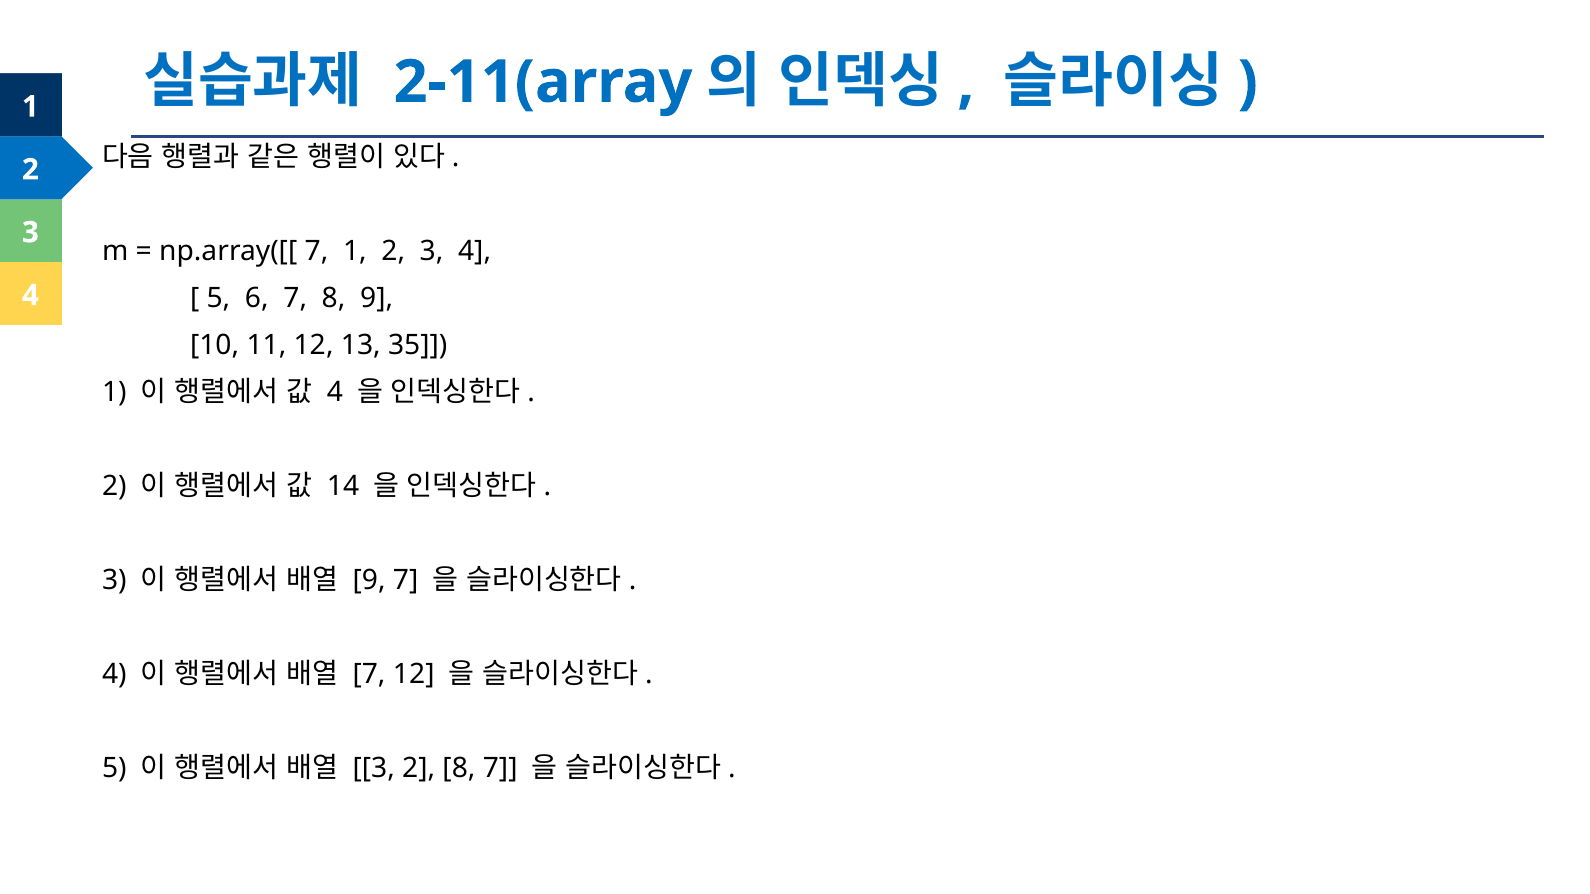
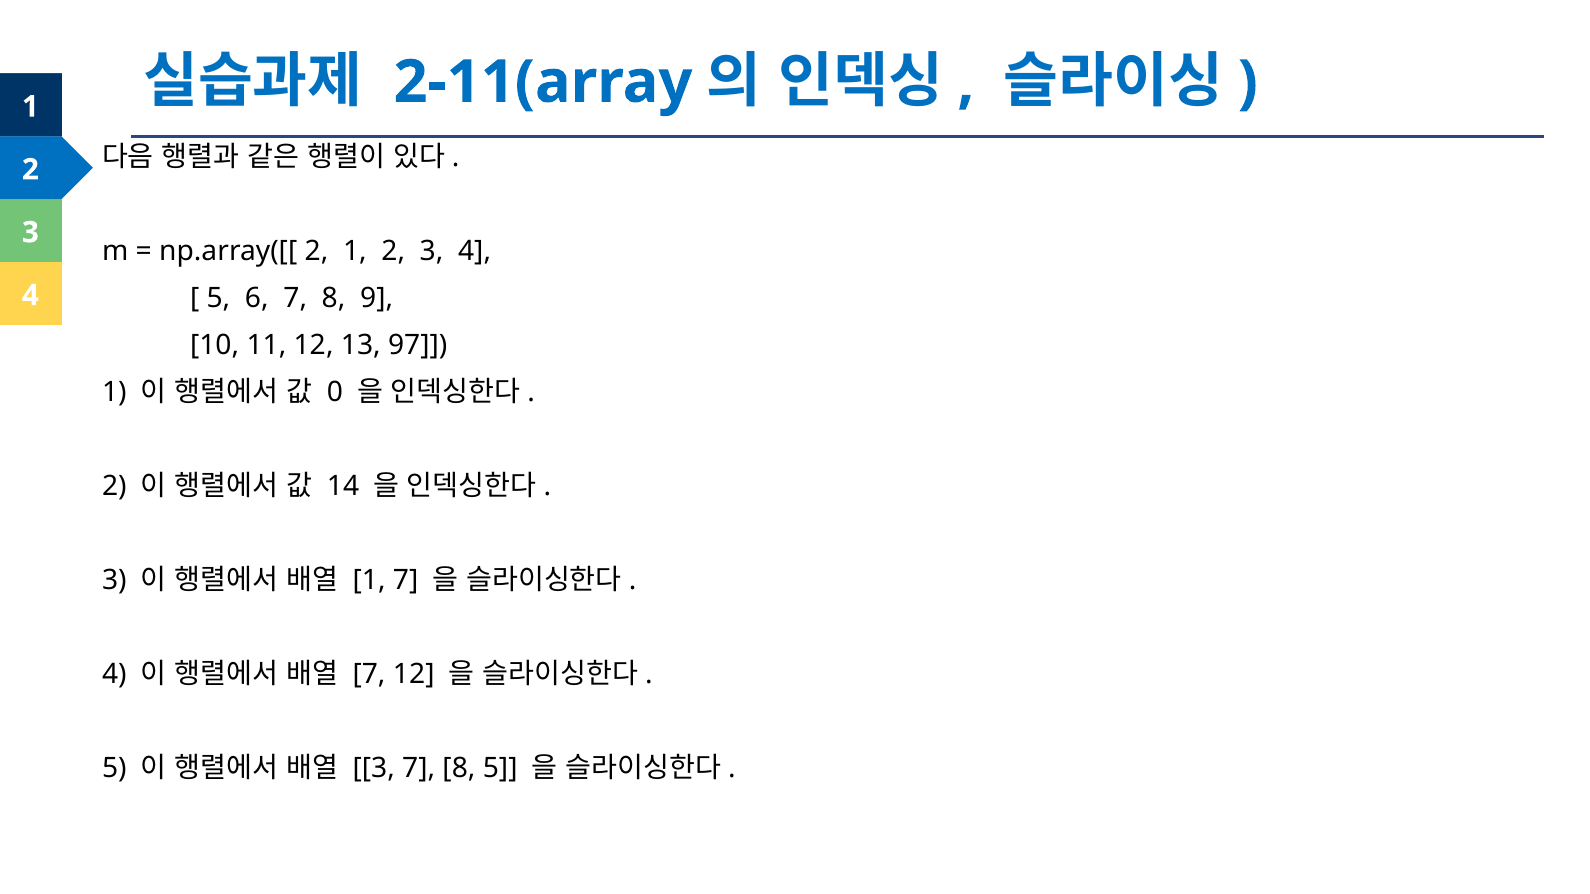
np.array([[ 7: 7 -> 2 (317, 251)
35: 35 -> 97 (418, 345)
4: 4 -> 0 (335, 392)
9: 9 -> 1 (369, 580)
3 2: 2 -> 7 (419, 768)
8 7: 7 -> 5 (500, 768)
